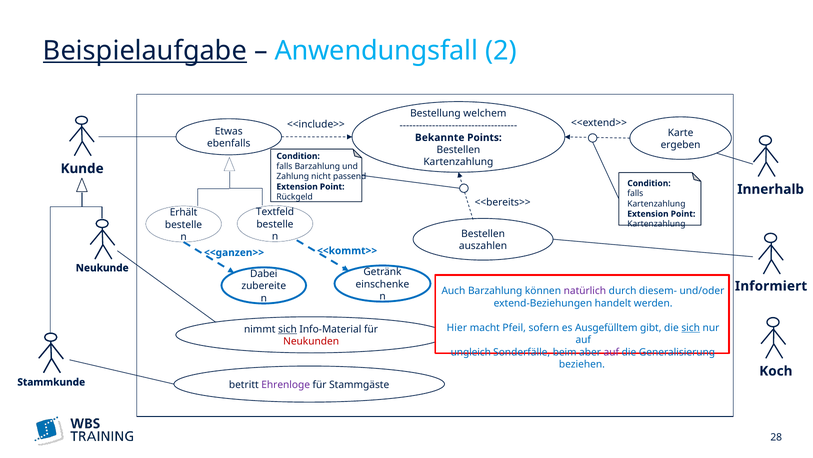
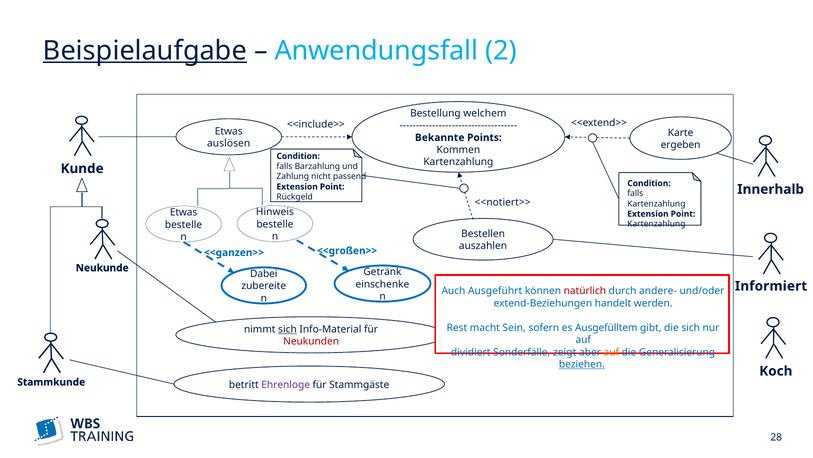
ebenfalls: ebenfalls -> auslösen (229, 143)
Bestellen: Bestellen -> Kommen (458, 150)
<<bereits>>: <<bereits>> -> <<notiert>> (503, 202)
Textfeld: Textfeld -> Hinweis (275, 212)
Erhält: Erhält -> Etwas (184, 212)
<<kommt>>: <<kommt>> -> <<großen>> (347, 250)
Auch Barzahlung: Barzahlung -> Ausgeführt (495, 291)
natürlich colour: purple -> red (585, 291)
diesem-: diesem- -> andere- (658, 291)
Hier: Hier -> Rest (457, 327)
Pfeil: Pfeil -> Sein (514, 327)
sich underline: present -> none (691, 327)
ungleich: ungleich -> dividiert (471, 352)
beim: beim -> zeigt (565, 352)
auf colour: purple -> orange (611, 352)
beziehen underline: none -> present (582, 364)
